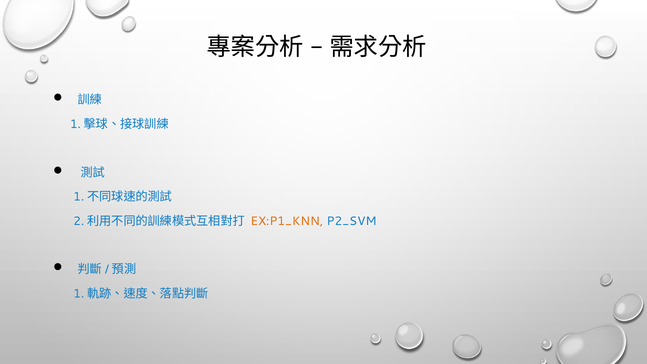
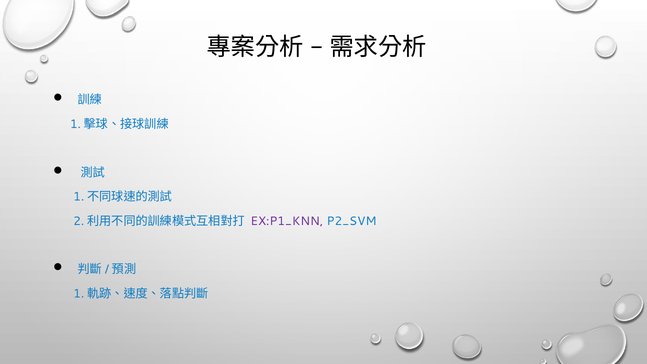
EX:P1_KNN colour: orange -> purple (287, 221)
